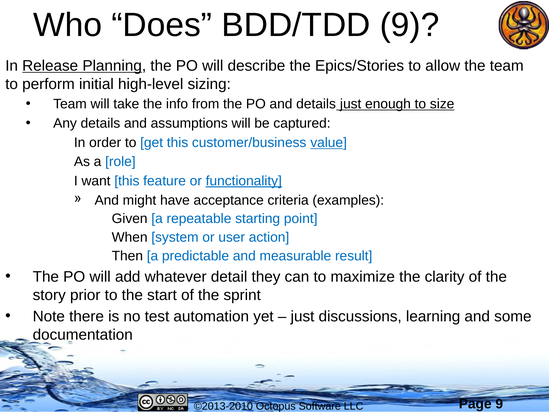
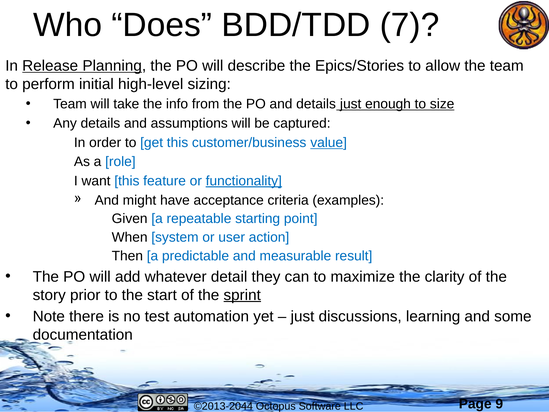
BDD/TDD 9: 9 -> 7 (410, 25)
sprint underline: none -> present (242, 295)
©2013-2010: ©2013-2010 -> ©2013-2044 (223, 406)
